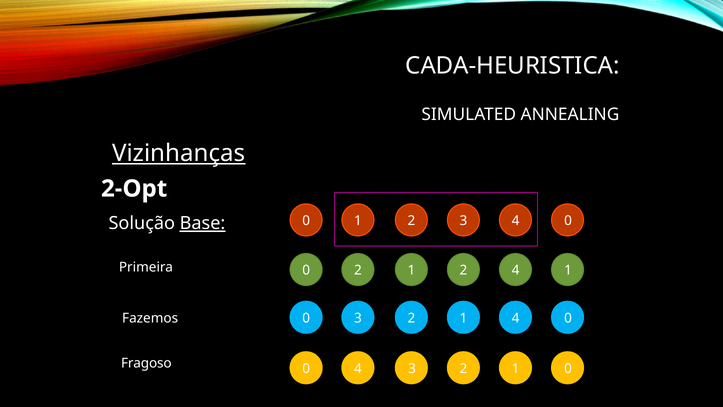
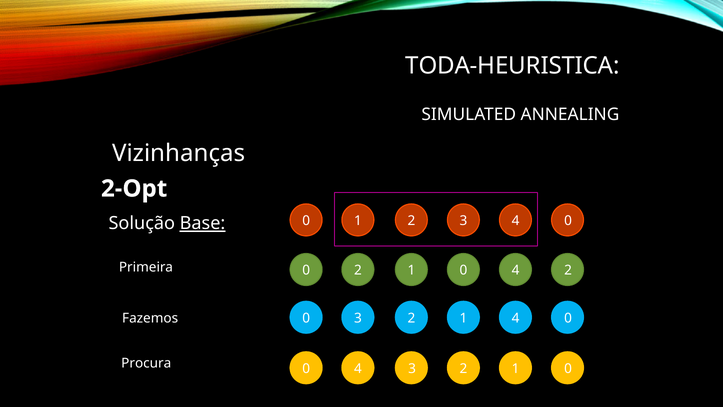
CADA-HEURISTICA: CADA-HEURISTICA -> TODA-HEURISTICA (512, 66)
Vizinhanças underline: present -> none (179, 153)
0 2 1 2: 2 -> 0 (463, 270)
4 1: 1 -> 2 (568, 270)
Fragoso: Fragoso -> Procura (146, 363)
